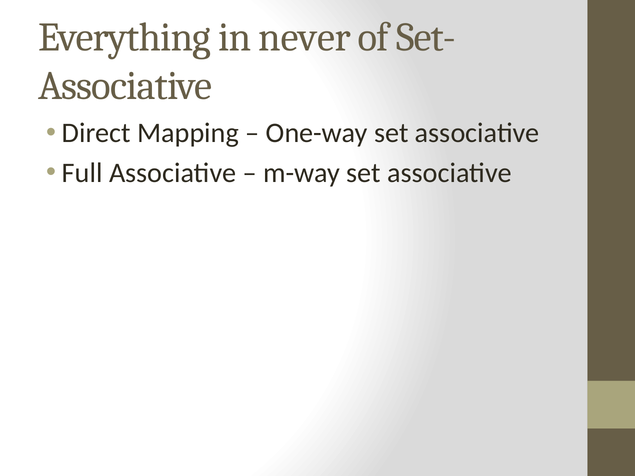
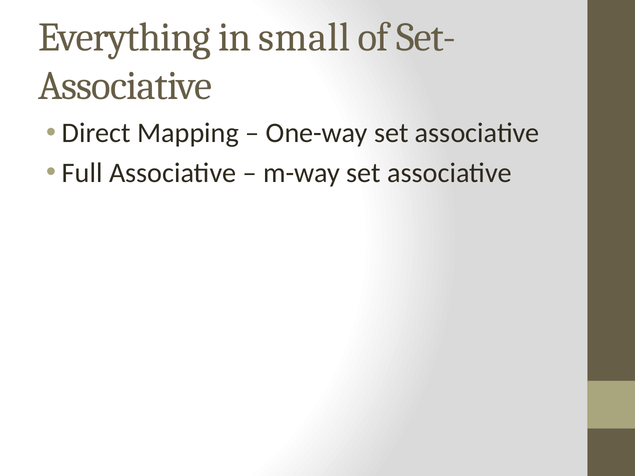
never: never -> small (304, 37)
